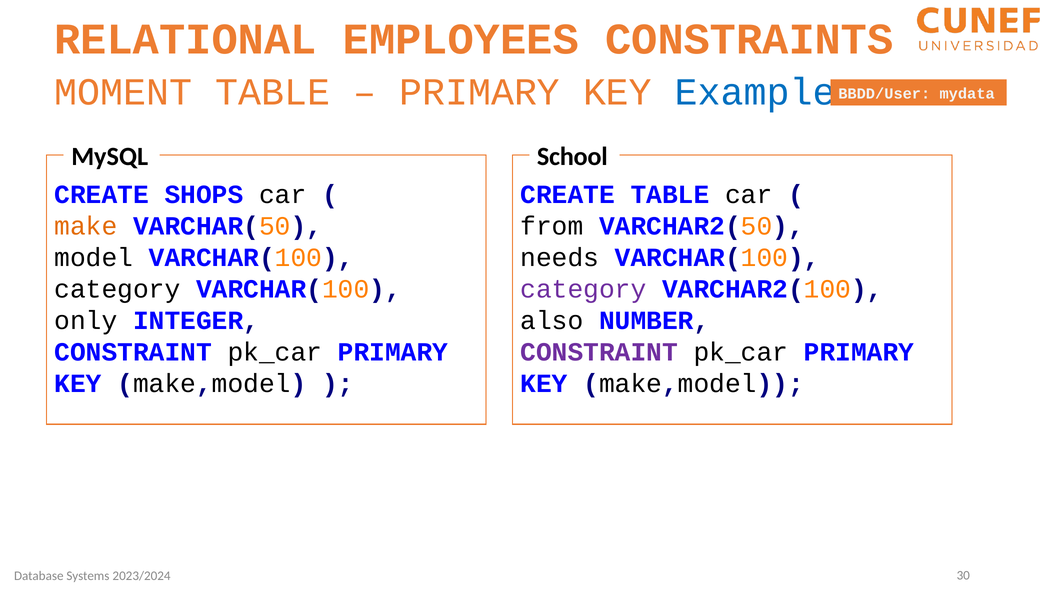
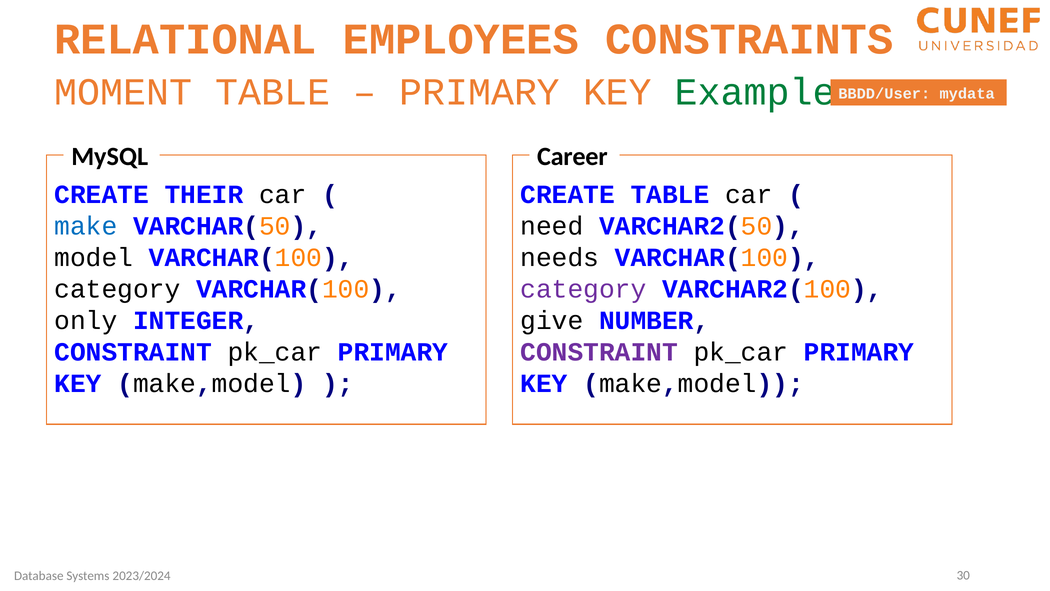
Example colour: blue -> green (755, 92)
School: School -> Career (572, 157)
SHOPS: SHOPS -> THEIR (204, 194)
make colour: orange -> blue (86, 226)
from: from -> need (552, 226)
also: also -> give (552, 320)
